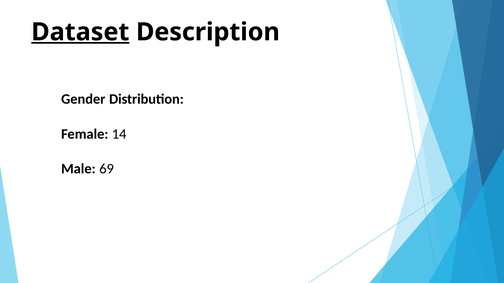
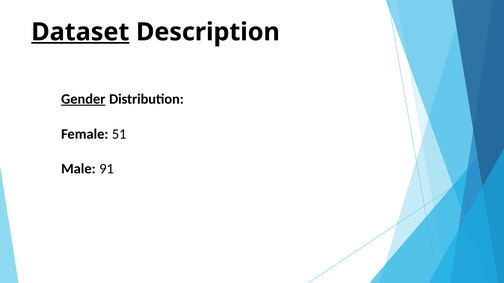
Gender underline: none -> present (83, 99)
14: 14 -> 51 (119, 134)
69: 69 -> 91 (107, 169)
